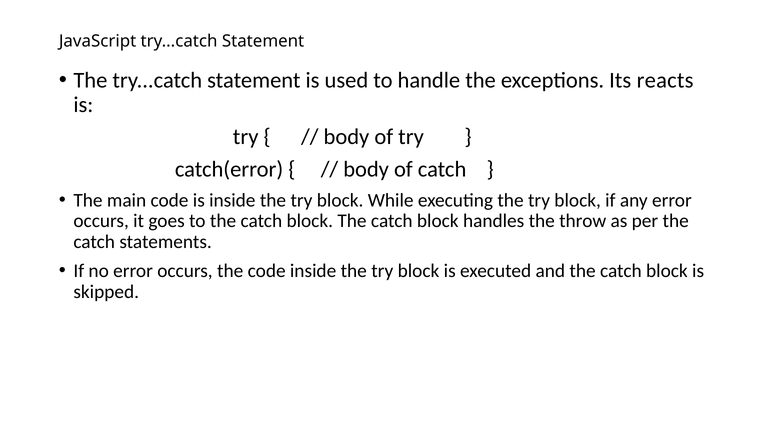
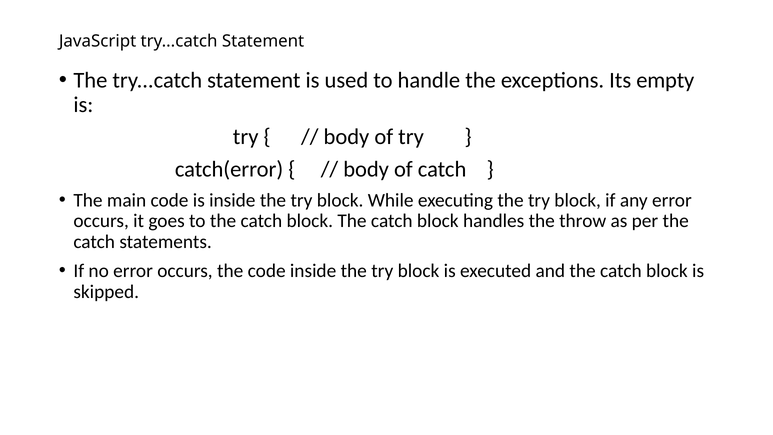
reacts: reacts -> empty (665, 80)
